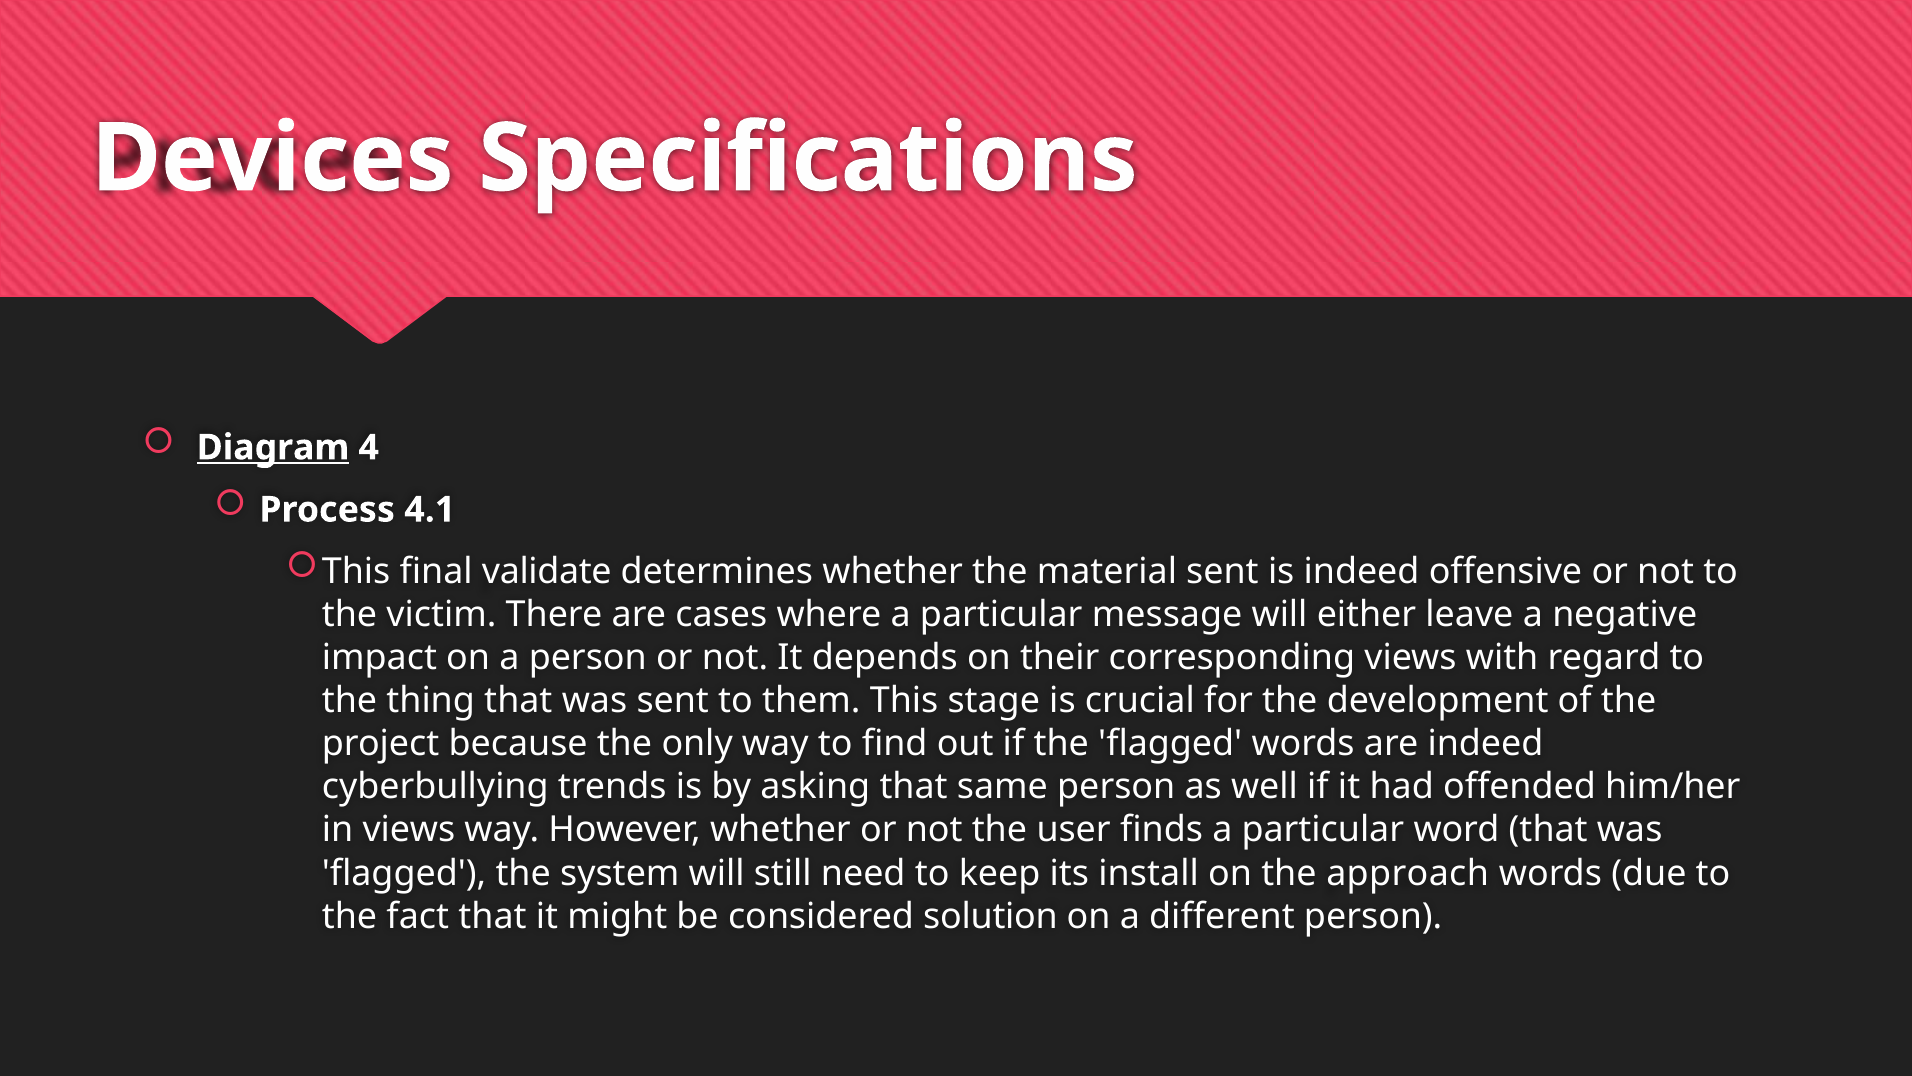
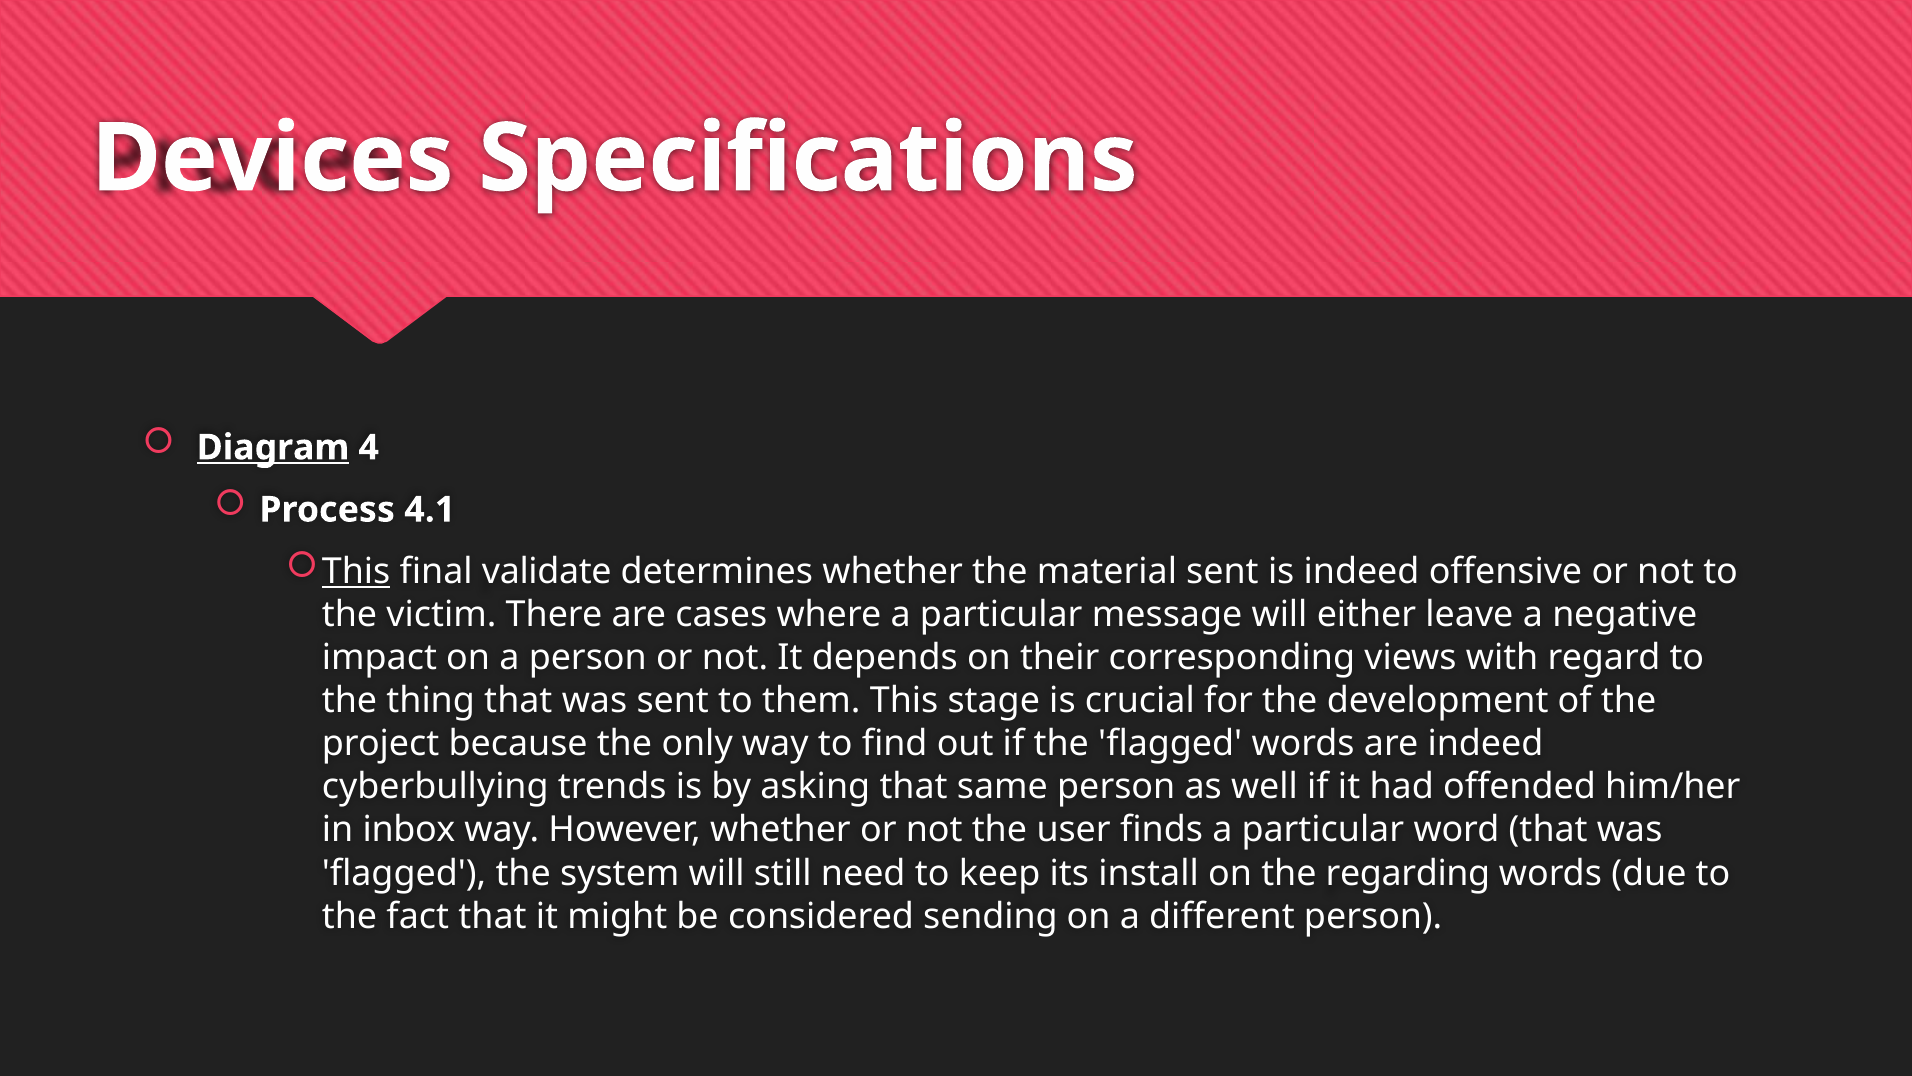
This underline: none -> present (356, 572)
in views: views -> inbox (409, 830)
approach: approach -> regarding (1408, 873)
solution: solution -> sending (990, 916)
